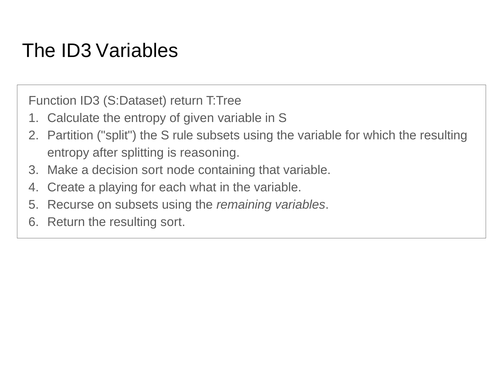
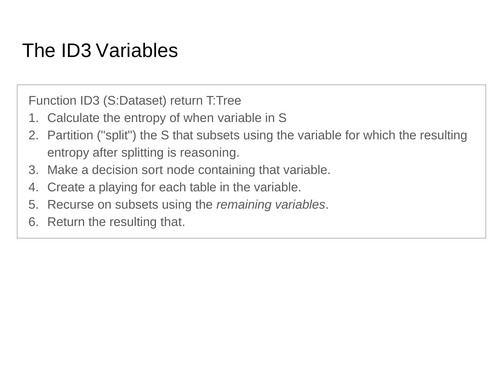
given: given -> when (199, 118)
S rule: rule -> that (183, 135)
what: what -> table (203, 187)
resulting sort: sort -> that (173, 222)
